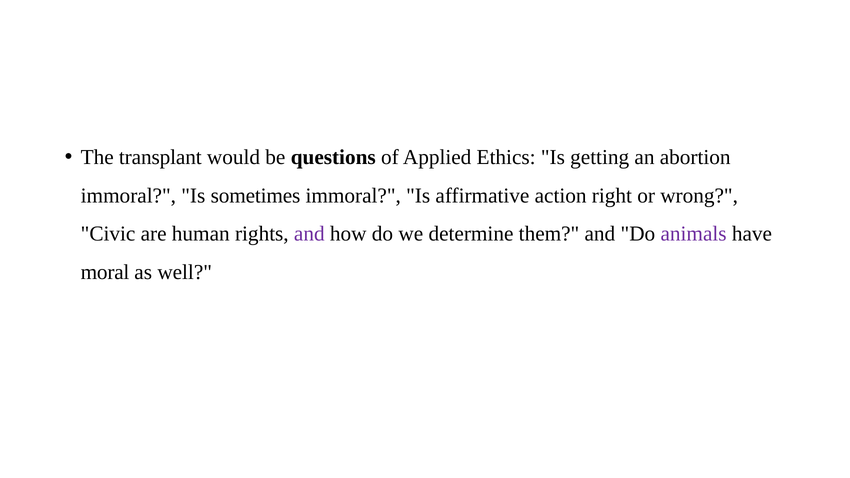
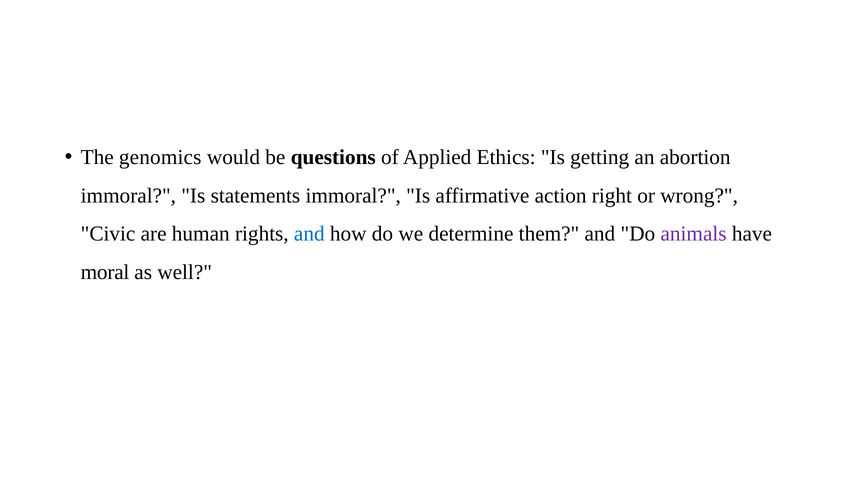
transplant: transplant -> genomics (160, 157)
sometimes: sometimes -> statements (255, 196)
and colour: purple -> blue (309, 234)
